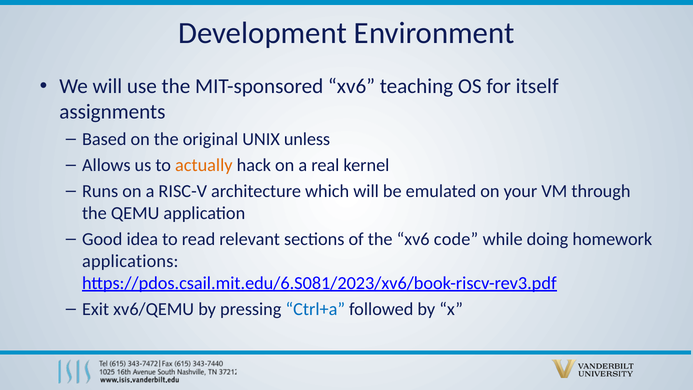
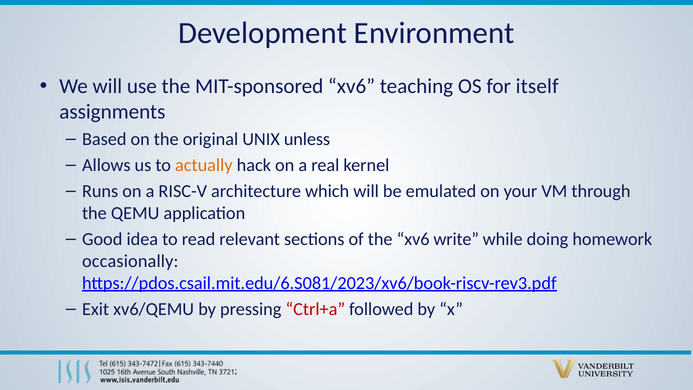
code: code -> write (456, 239)
applications: applications -> occasionally (130, 261)
Ctrl+a colour: blue -> red (315, 309)
